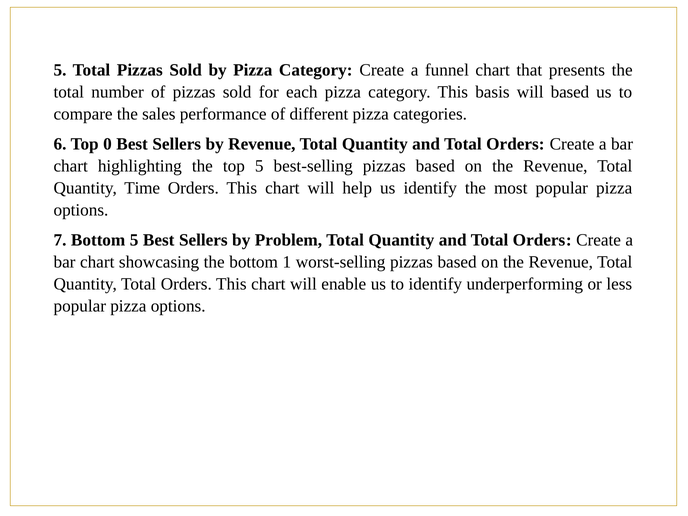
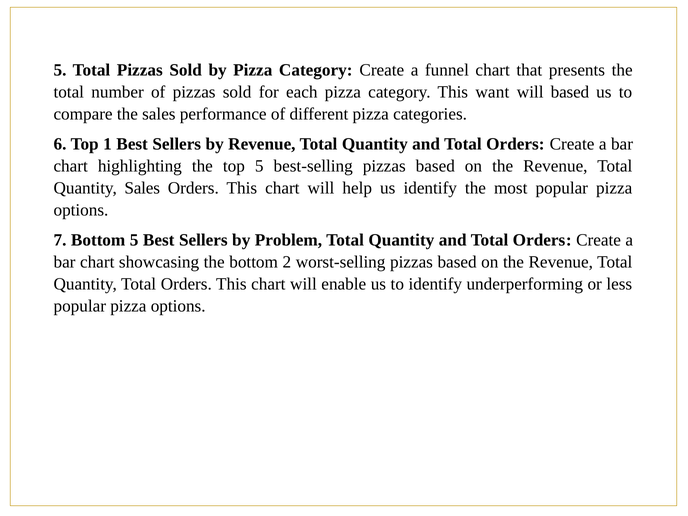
basis: basis -> want (492, 92)
0: 0 -> 1 (108, 144)
Quantity Time: Time -> Sales (142, 188)
1: 1 -> 2 (287, 262)
